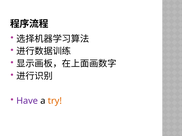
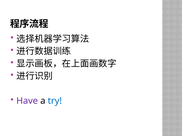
try colour: orange -> blue (55, 101)
